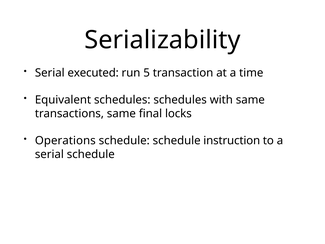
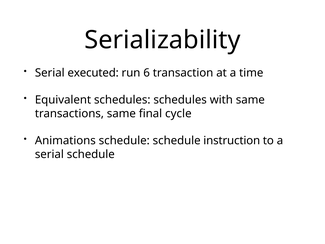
5: 5 -> 6 (147, 73)
locks: locks -> cycle (178, 113)
Operations: Operations -> Animations (65, 141)
